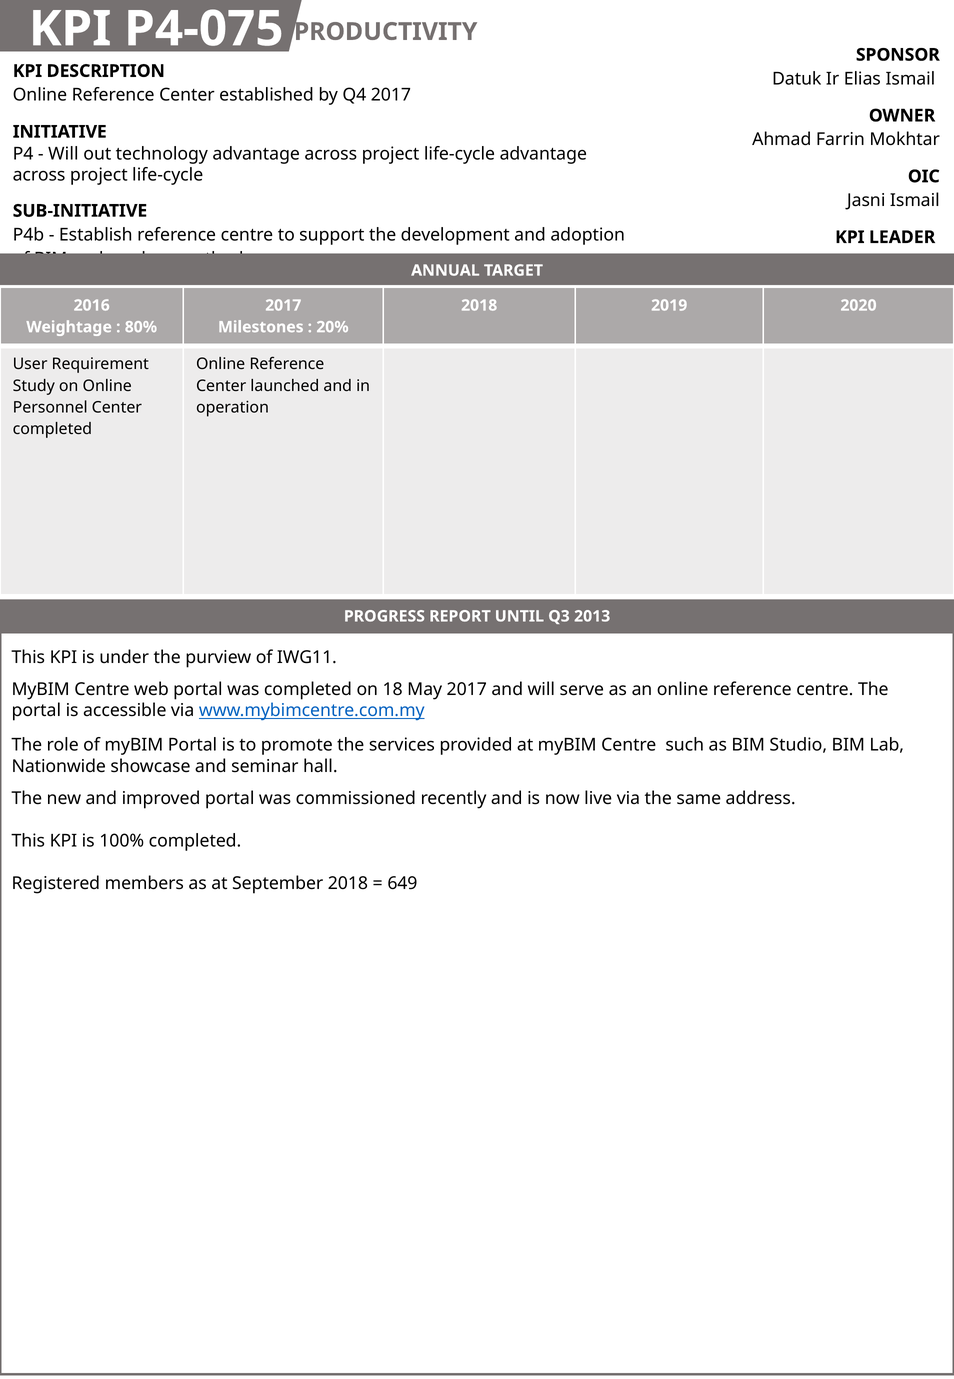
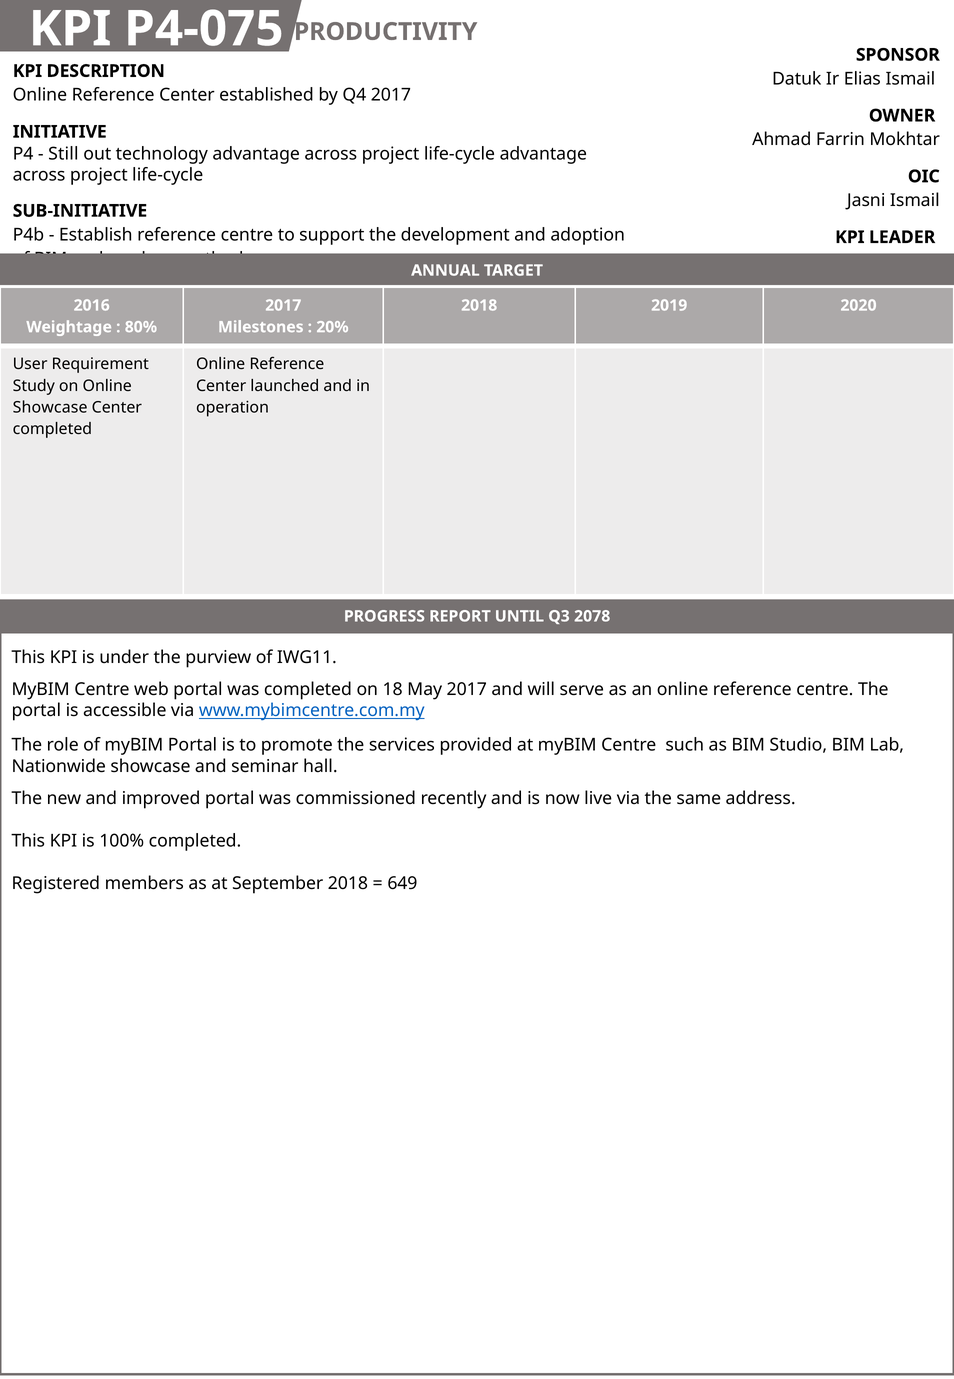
Will: Will -> Still (63, 154)
Personnel: Personnel -> Showcase (50, 407)
2013: 2013 -> 2078 (592, 616)
